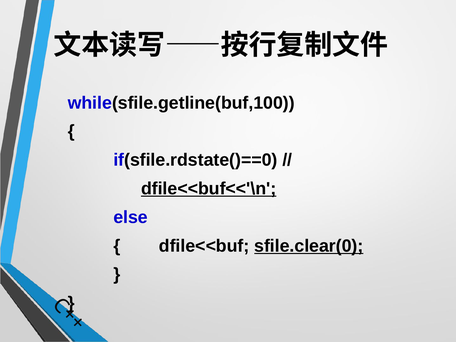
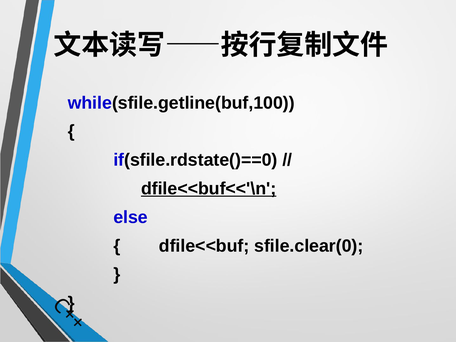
sfile.clear(0 underline: present -> none (309, 246)
